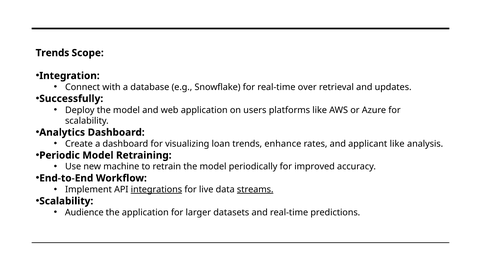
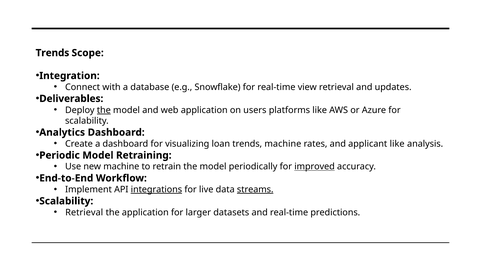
over: over -> view (307, 87)
Successfully: Successfully -> Deliverables (71, 98)
the underline: none -> present (104, 110)
trends enhance: enhance -> machine (283, 144)
improved underline: none -> present (315, 166)
Audience: Audience -> Retrieval (84, 212)
